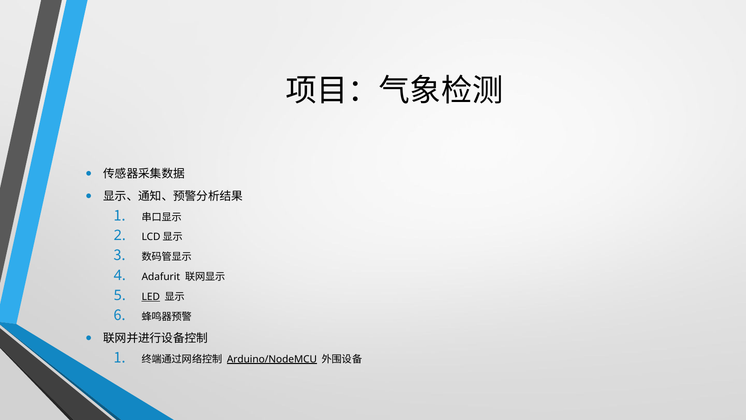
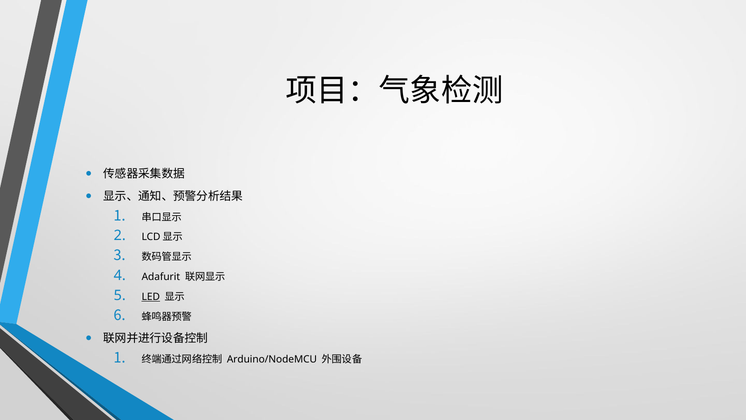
Arduino/NodeMCU underline: present -> none (272, 359)
